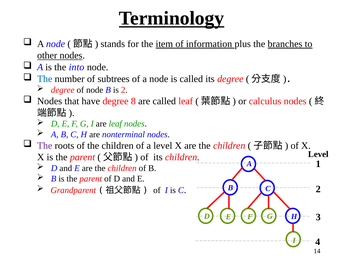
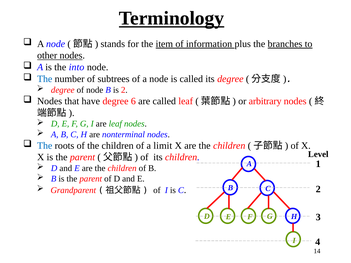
8: 8 -> 6 (133, 101)
calculus: calculus -> arbitrary (265, 101)
The colour: purple -> blue (45, 146)
a level: level -> limit (163, 146)
